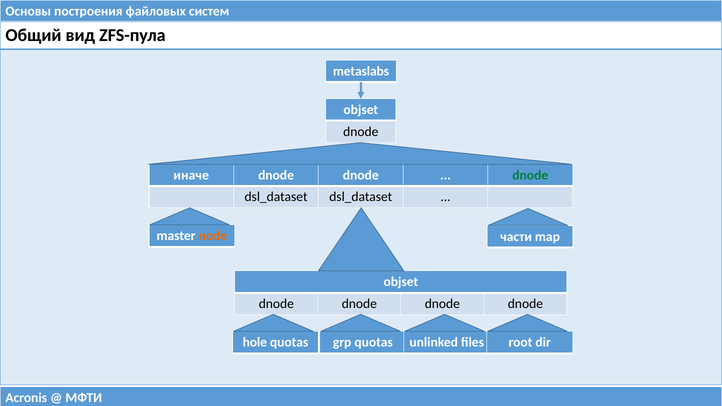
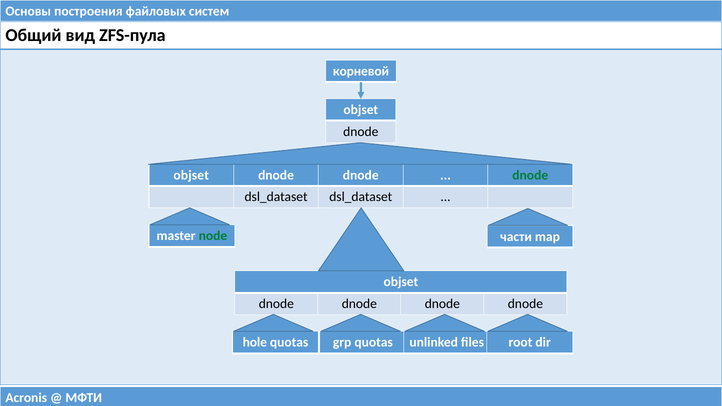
metaslabs: metaslabs -> корневой (361, 71)
иначе: иначе -> objset (191, 175)
node colour: orange -> green (213, 236)
